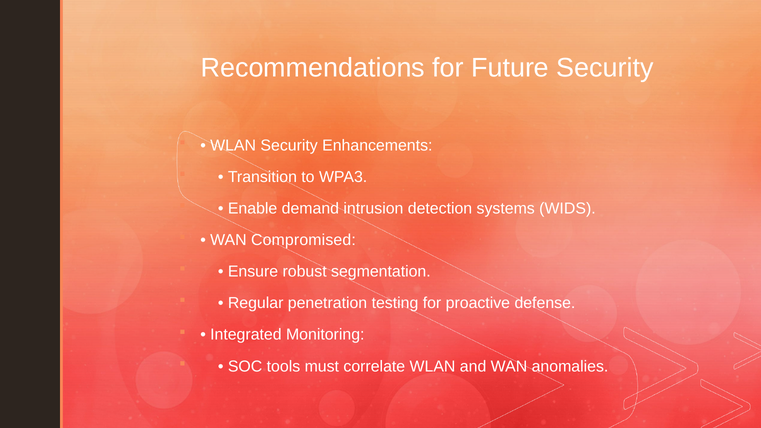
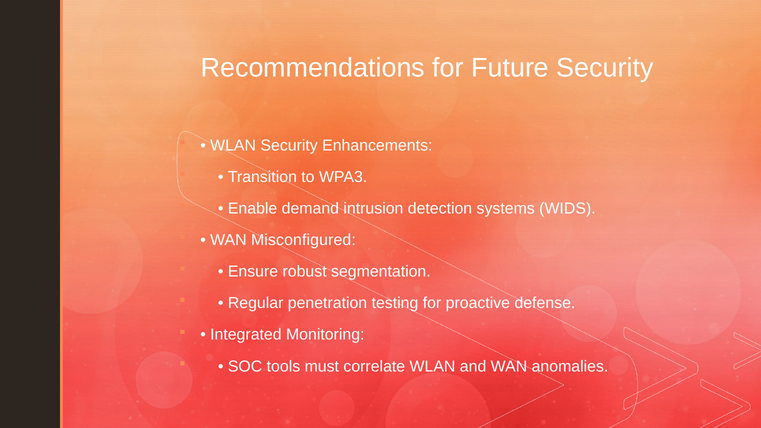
Compromised: Compromised -> Misconfigured (303, 240)
